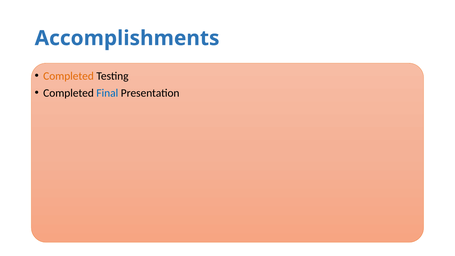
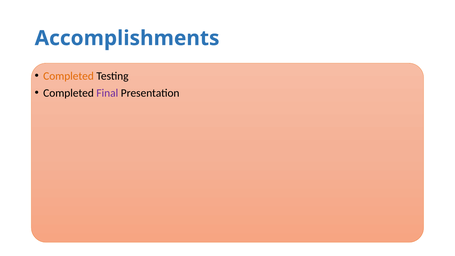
Final colour: blue -> purple (107, 93)
